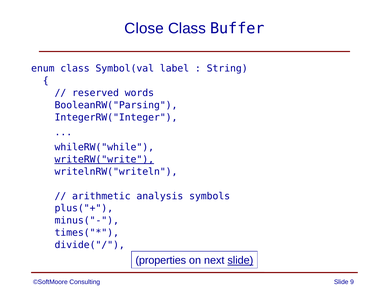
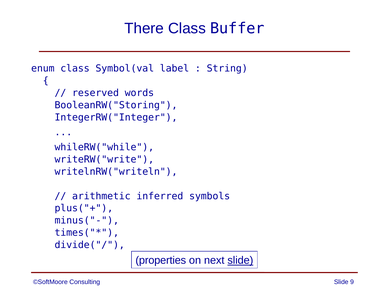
Close: Close -> There (144, 28)
BooleanRW("Parsing: BooleanRW("Parsing -> BooleanRW("Storing (116, 105)
writeRW("write underline: present -> none (104, 159)
analysis: analysis -> inferred (160, 196)
